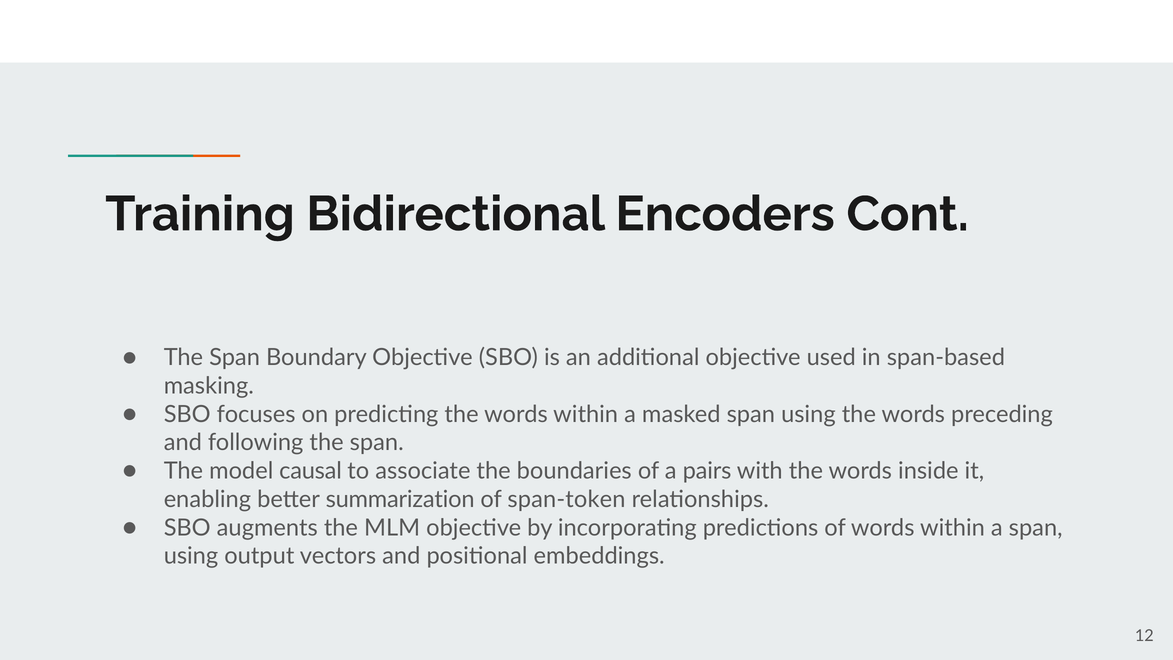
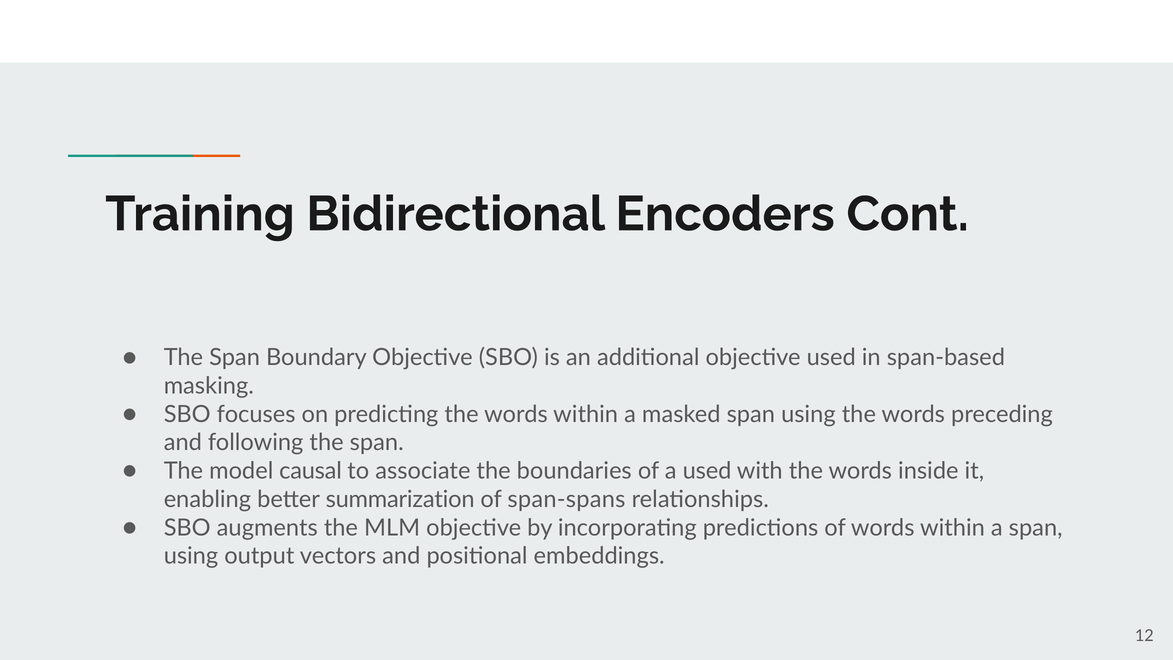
a pairs: pairs -> used (707, 471)
span-token: span-token -> span-spans (566, 499)
